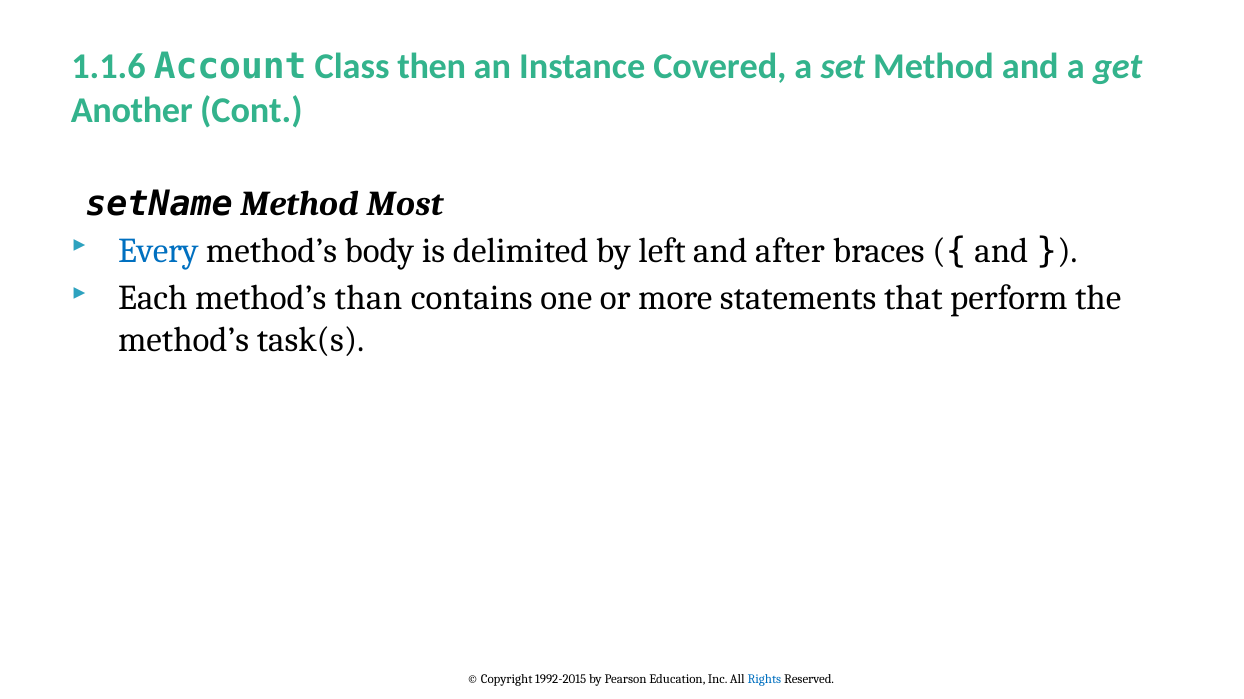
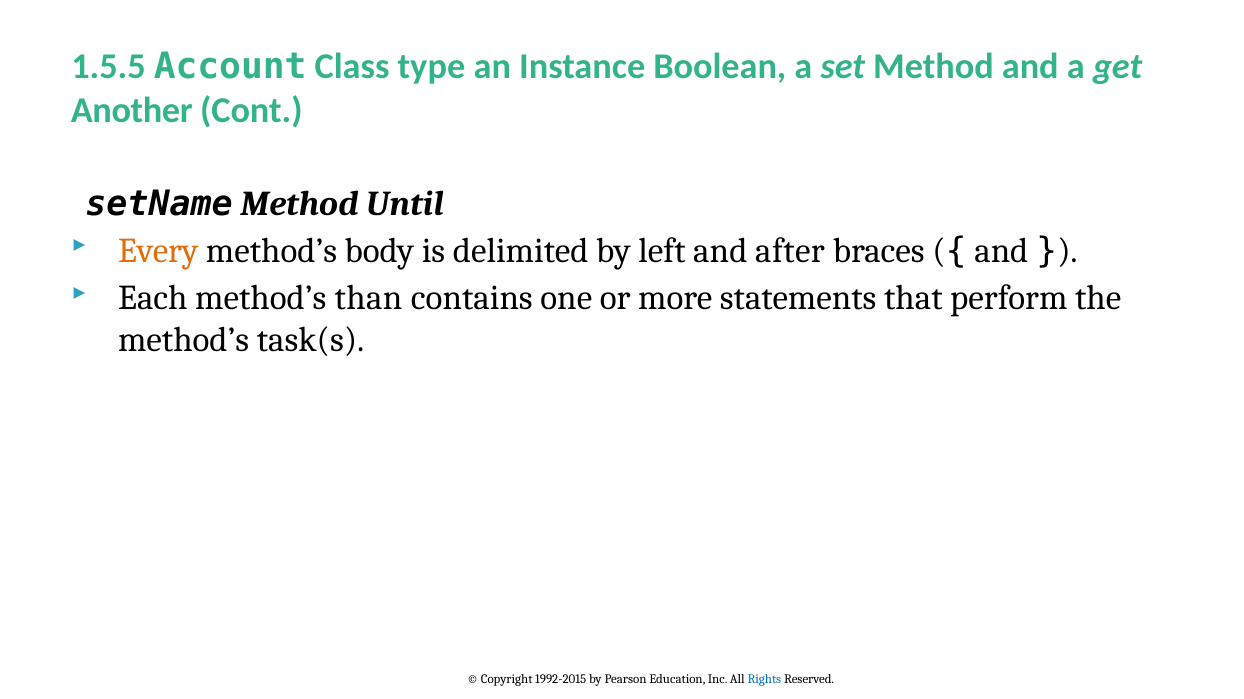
1.1.6: 1.1.6 -> 1.5.5 (109, 67)
then: then -> type (431, 67)
Covered: Covered -> Boolean (720, 67)
Most: Most -> Until (405, 204)
Every colour: blue -> orange (158, 251)
